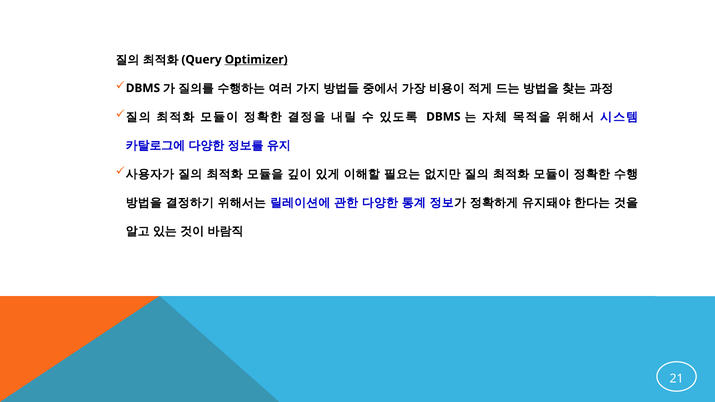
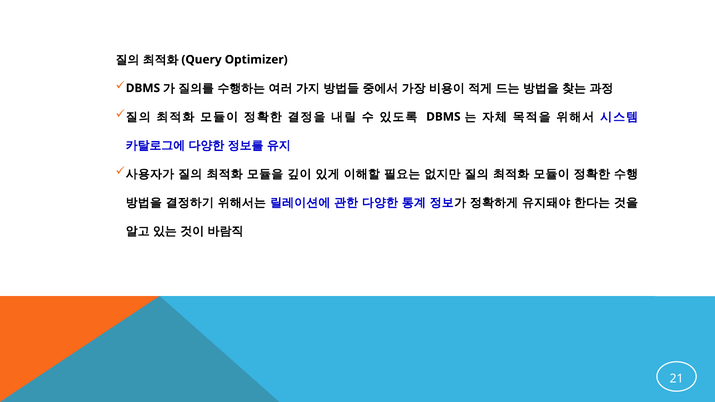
Optimizer underline: present -> none (256, 60)
